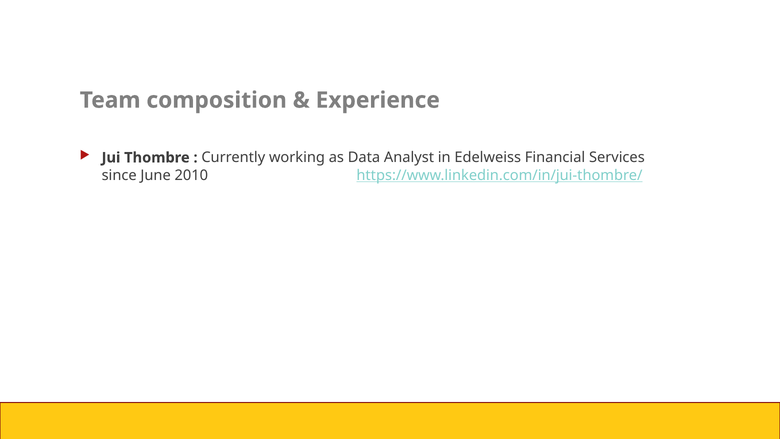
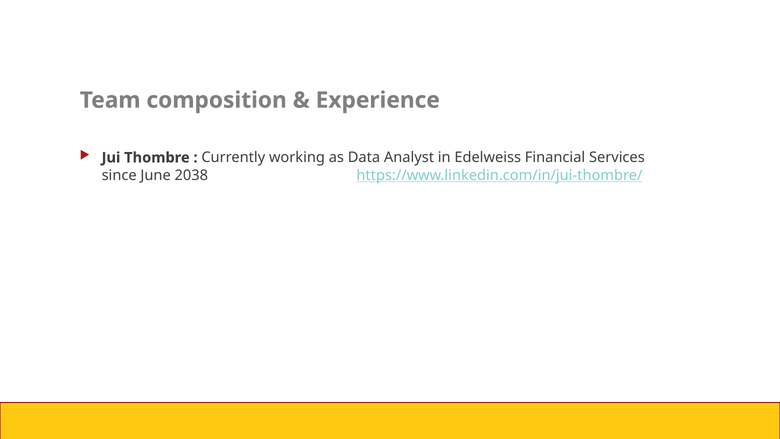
2010: 2010 -> 2038 (191, 175)
